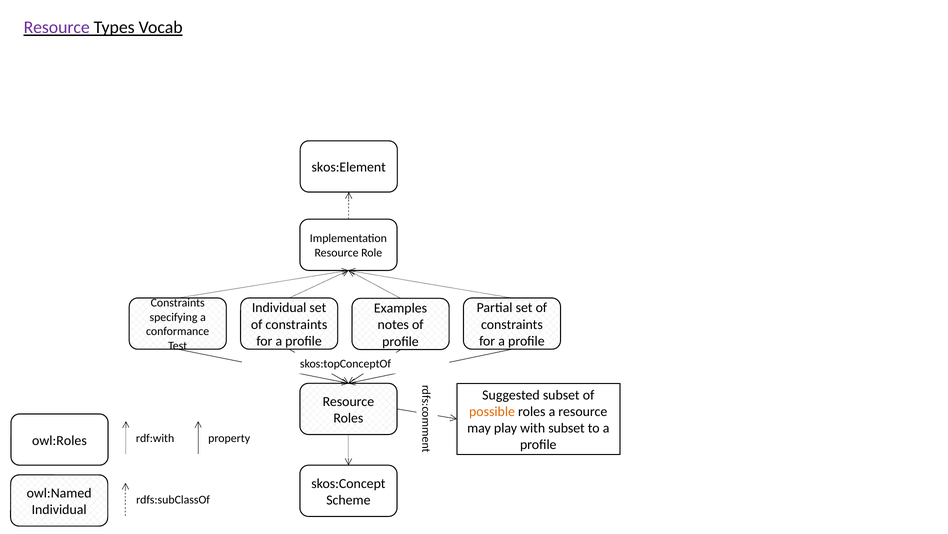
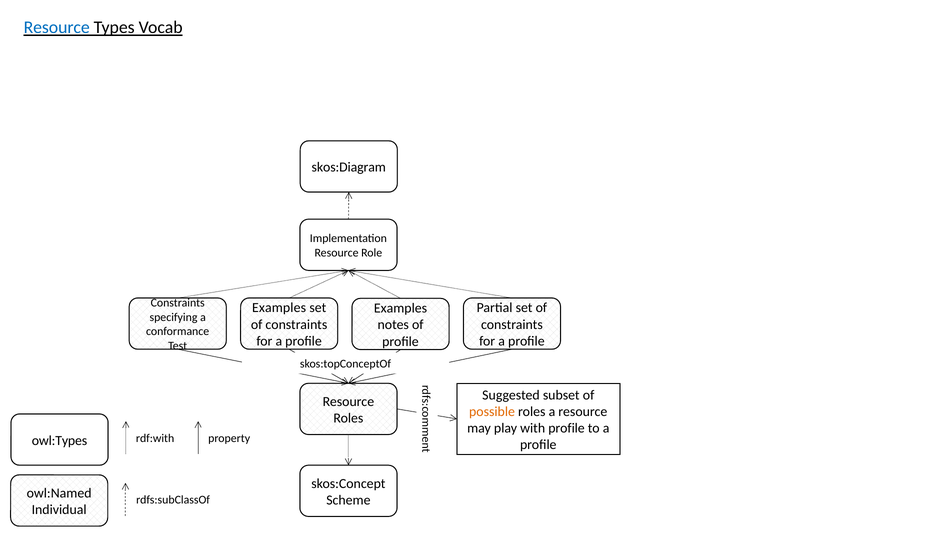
Resource colour: purple -> blue (57, 28)
skos:Element: skos:Element -> skos:Diagram (349, 167)
Individual: Individual -> Examples (279, 307)
with subset: subset -> profile (567, 428)
owl:Roles: owl:Roles -> owl:Types (60, 440)
